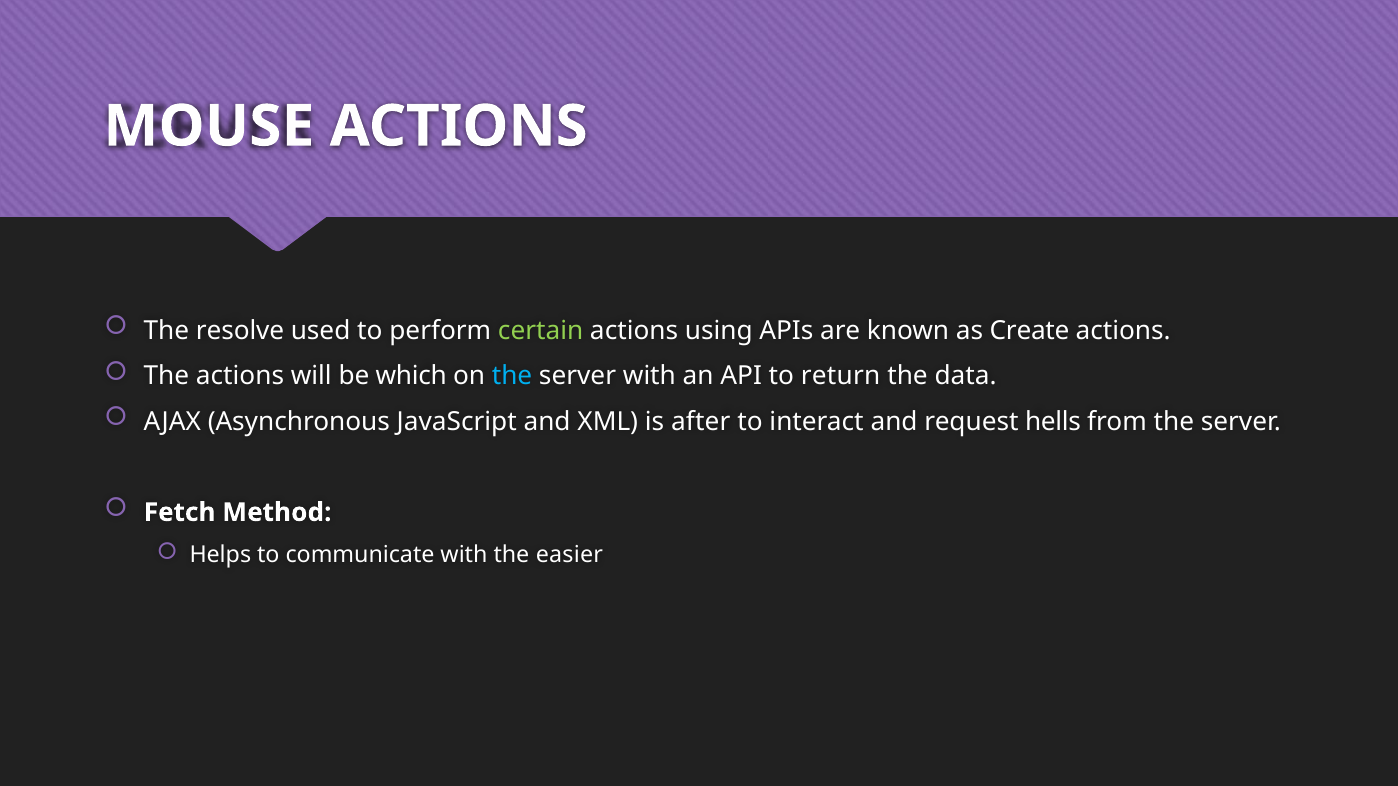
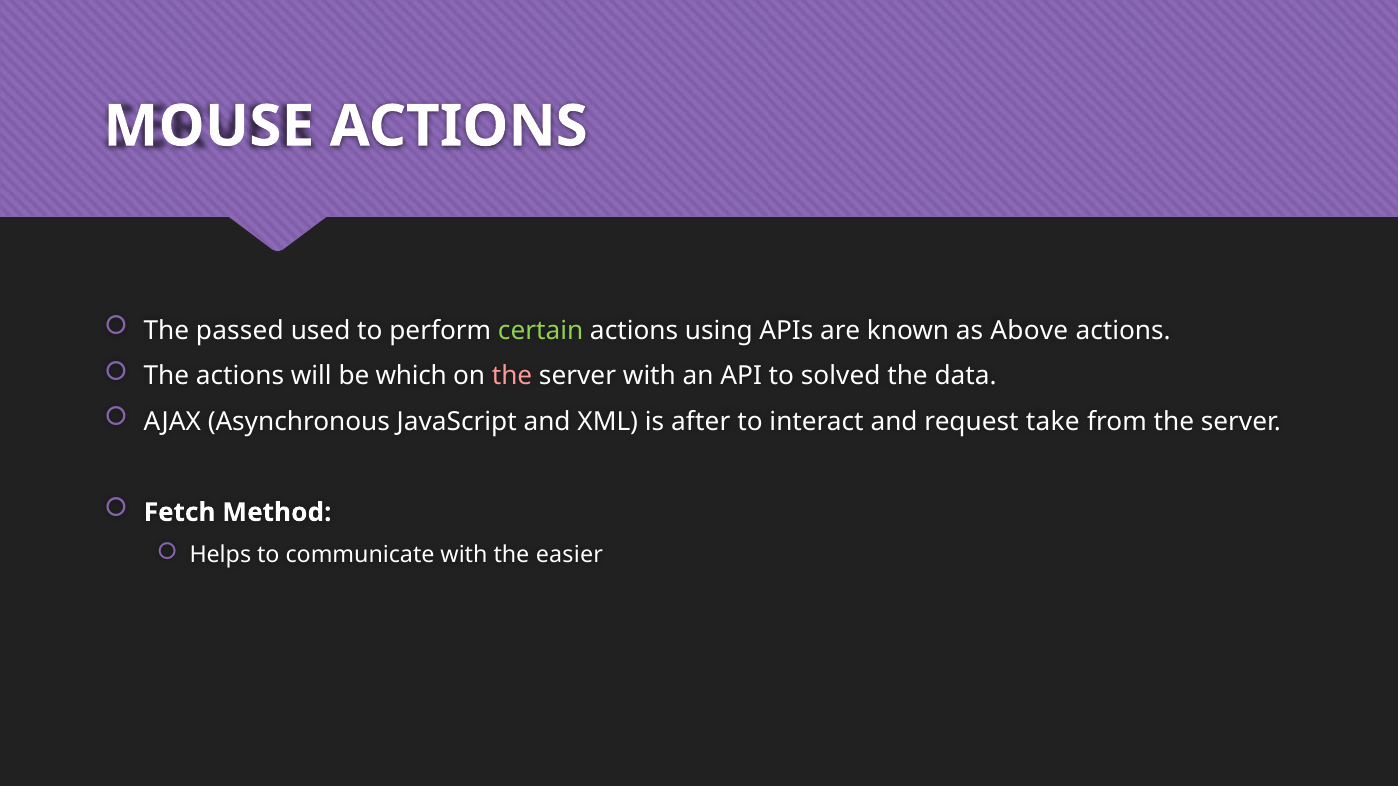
resolve: resolve -> passed (240, 331)
Create: Create -> Above (1029, 331)
the colour: light blue -> pink (512, 376)
return: return -> solved (841, 376)
hells: hells -> take (1053, 422)
